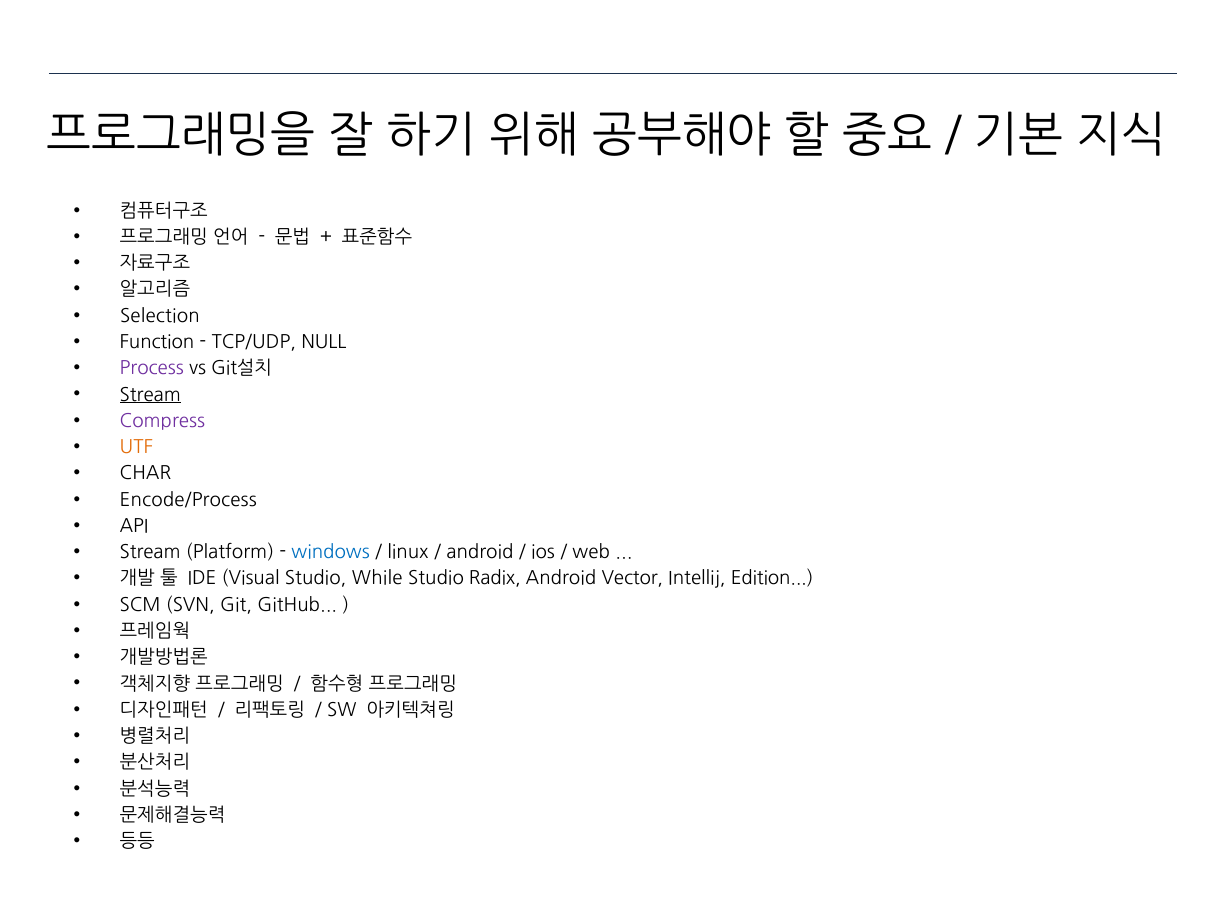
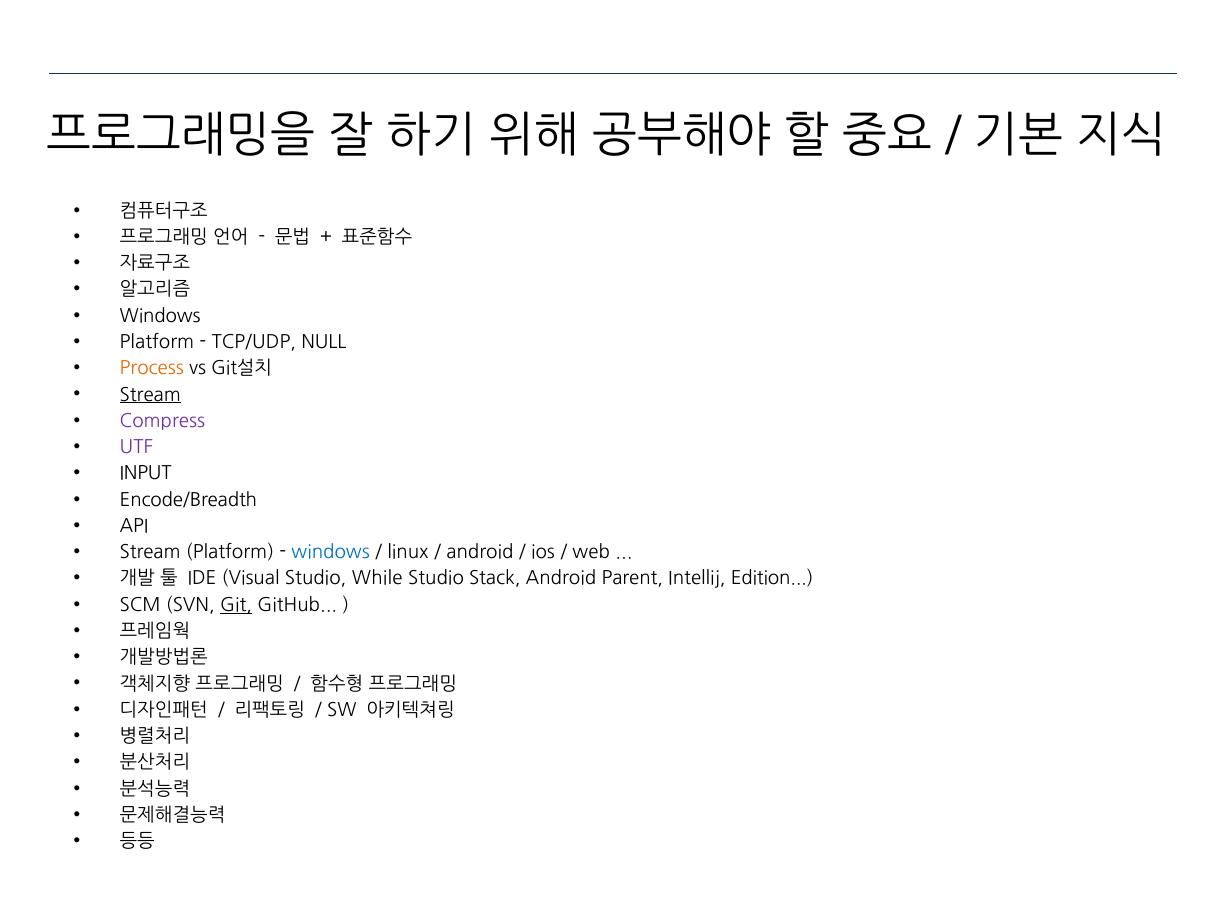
Selection: Selection -> Windows (160, 316)
Function: Function -> Platform (157, 342)
Process colour: purple -> orange (152, 369)
UTF colour: orange -> purple (136, 448)
CHAR: CHAR -> INPUT (146, 474)
Encode/Process: Encode/Process -> Encode/Breadth (188, 500)
Radix: Radix -> Stack (495, 579)
Vector: Vector -> Parent (632, 579)
Git underline: none -> present (236, 605)
